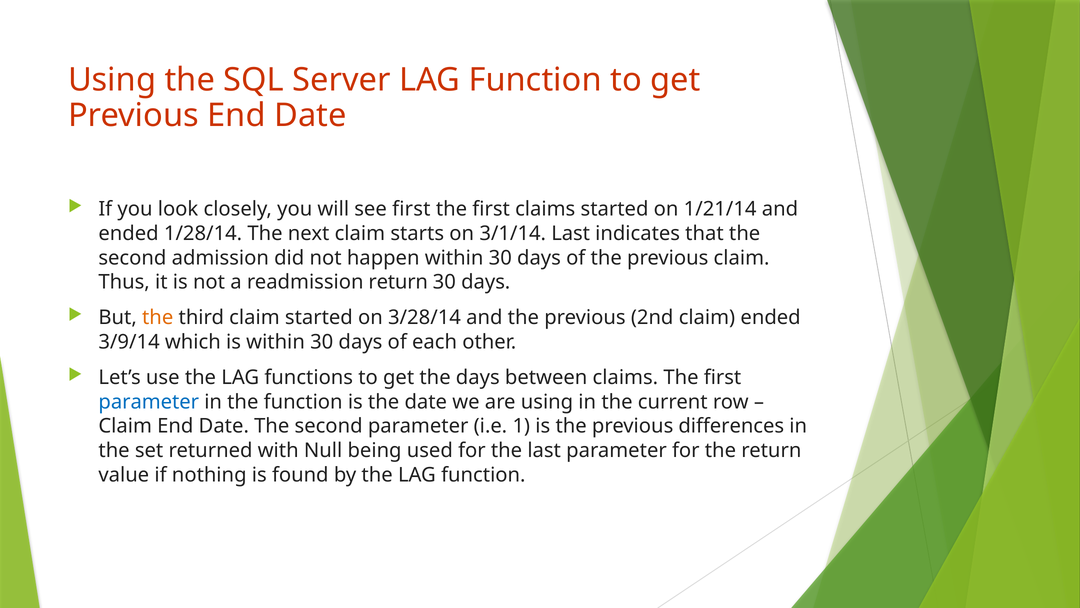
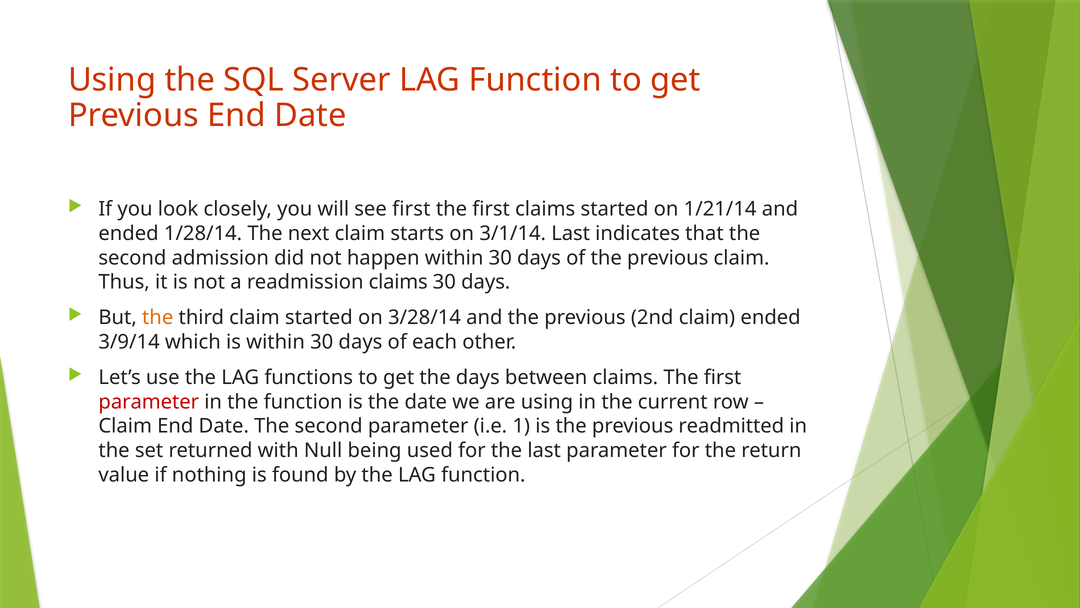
readmission return: return -> claims (398, 282)
parameter colour: blue -> red (149, 402)
differences: differences -> readmitted (731, 426)
